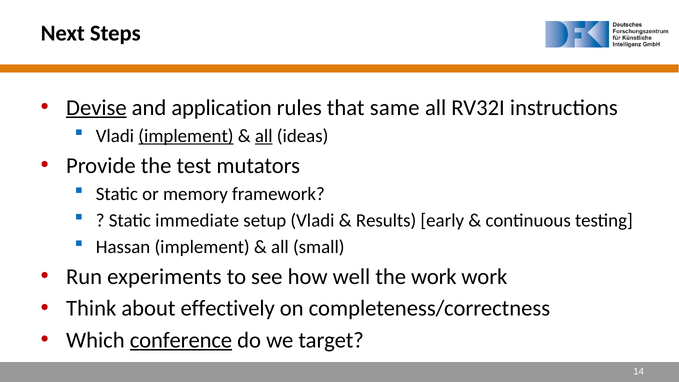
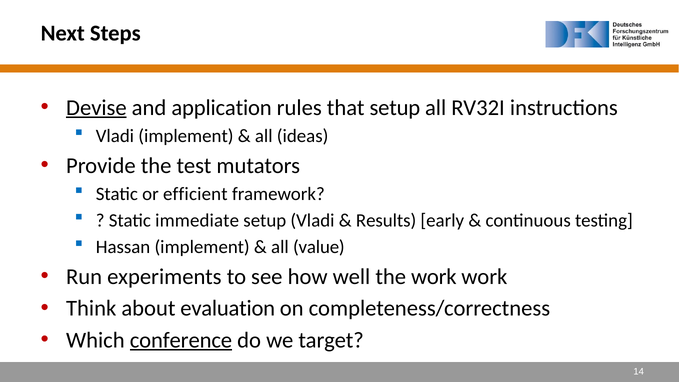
that same: same -> setup (395, 108)
implement underline: present -> none (186, 136)
all underline: present -> none (264, 136)
memory: memory -> efficient (195, 194)
small: small -> value (319, 247)
effectively: effectively -> evaluation (228, 308)
